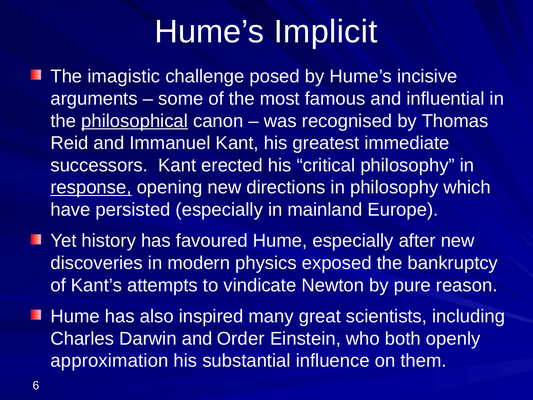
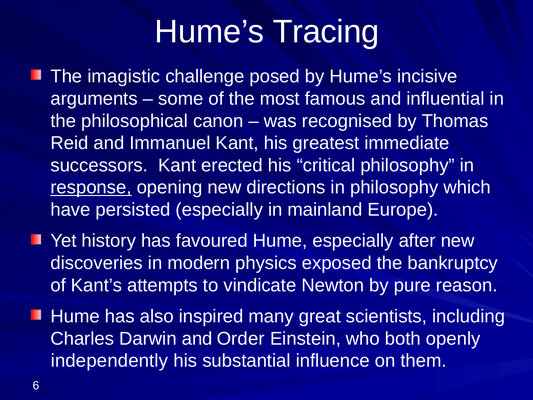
Implicit: Implicit -> Tracing (326, 32)
philosophical underline: present -> none (135, 121)
approximation: approximation -> independently (109, 361)
